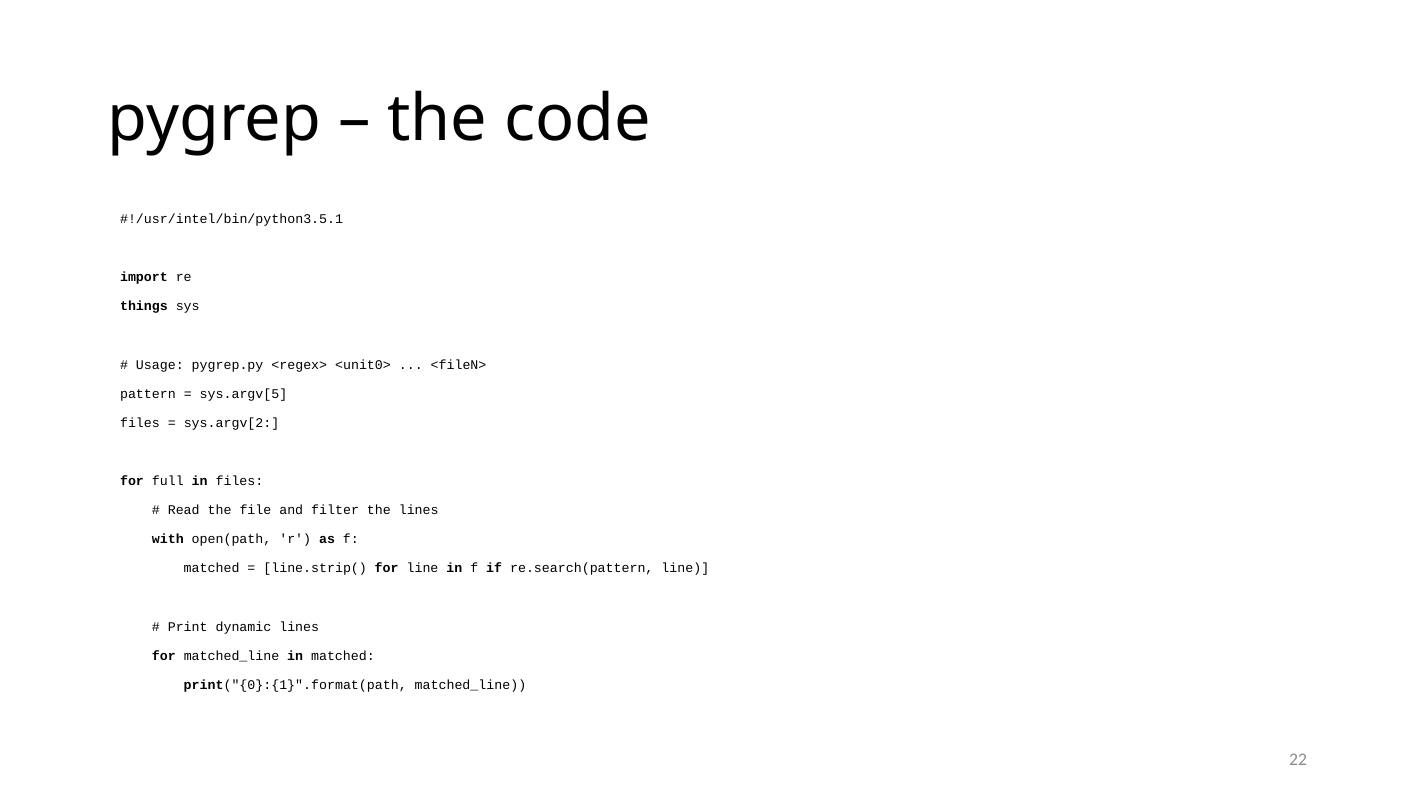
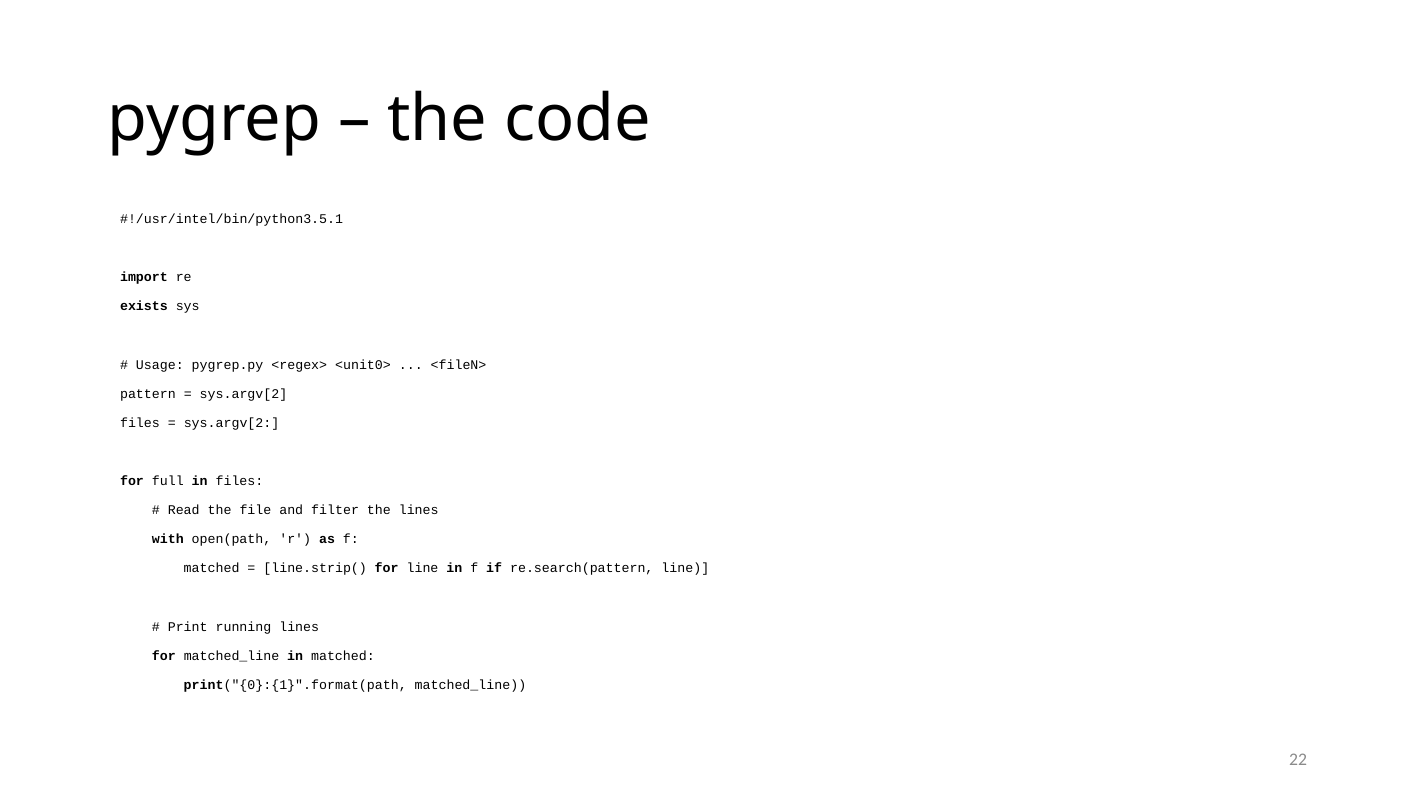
things: things -> exists (144, 306)
sys.argv[5: sys.argv[5 -> sys.argv[2 (244, 394)
dynamic: dynamic -> running (243, 627)
